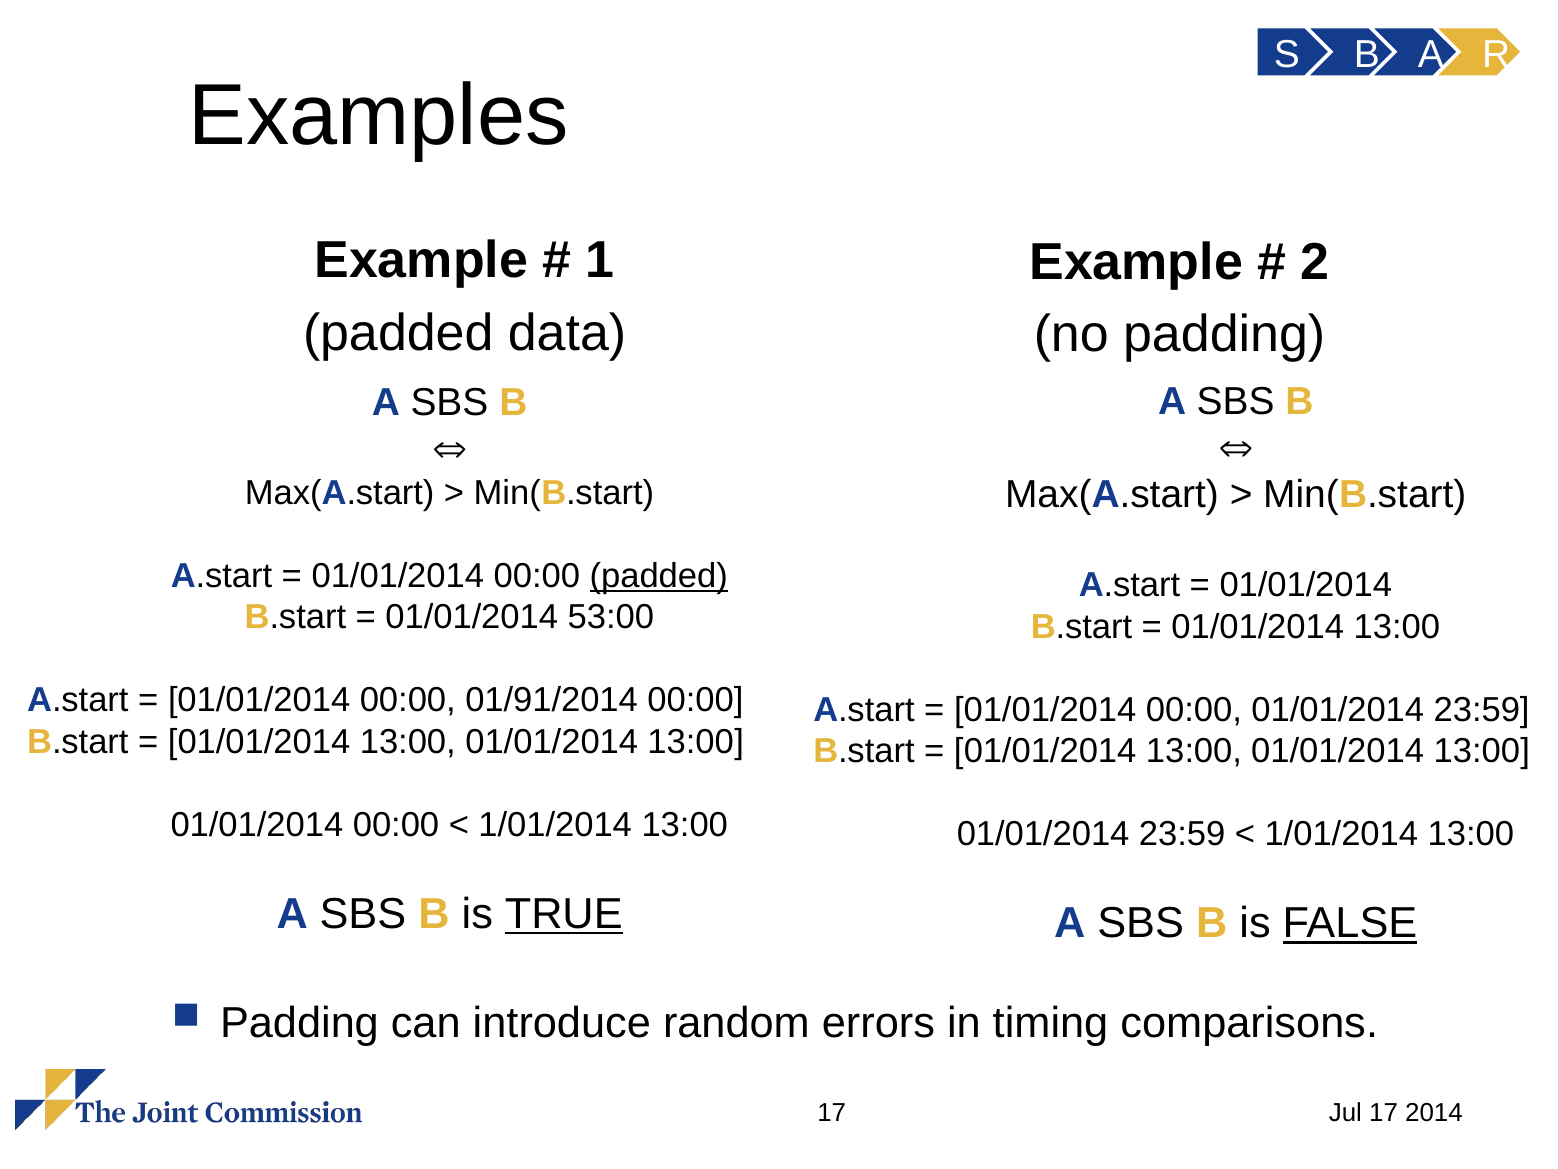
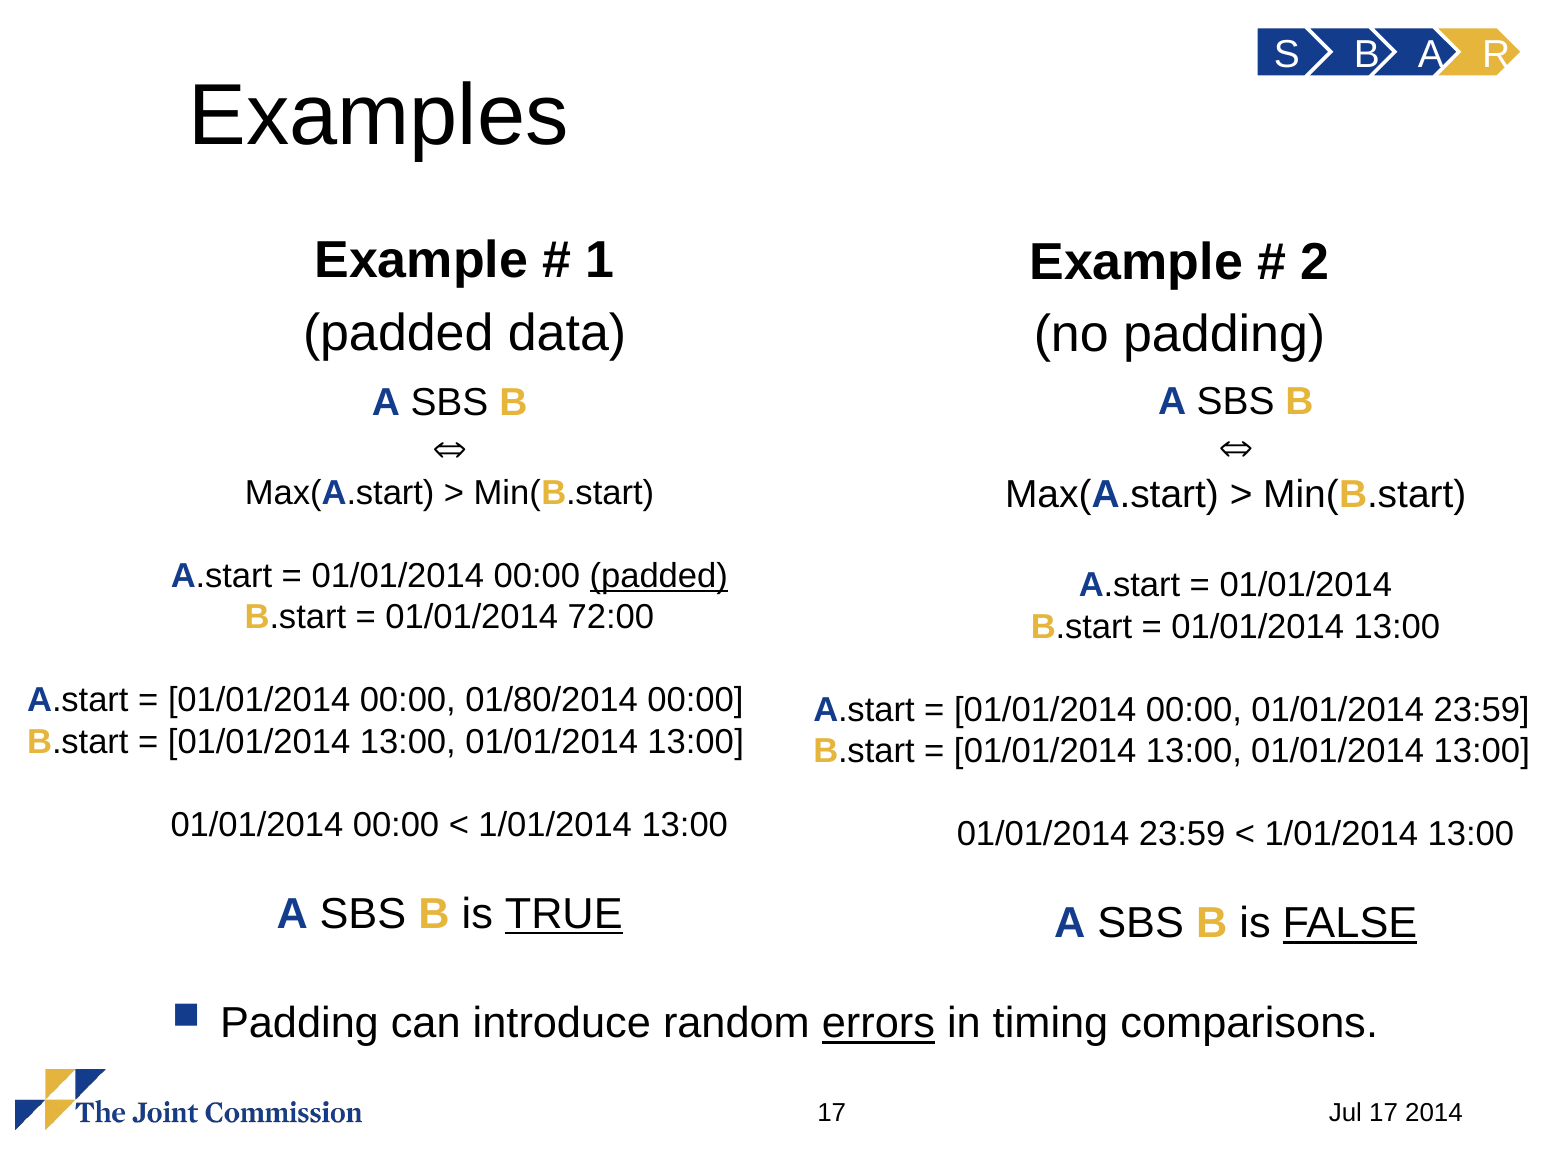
53:00: 53:00 -> 72:00 (611, 617)
01/91/2014: 01/91/2014 -> 01/80/2014 (552, 700)
errors underline: none -> present (878, 1023)
